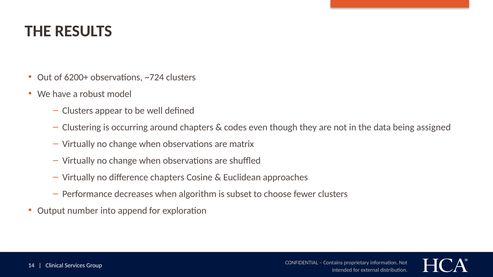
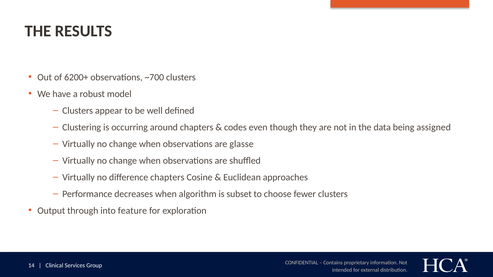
~724: ~724 -> ~700 (154, 77)
matrix: matrix -> glasse (242, 144)
number: number -> through (83, 211)
append: append -> feature (132, 211)
